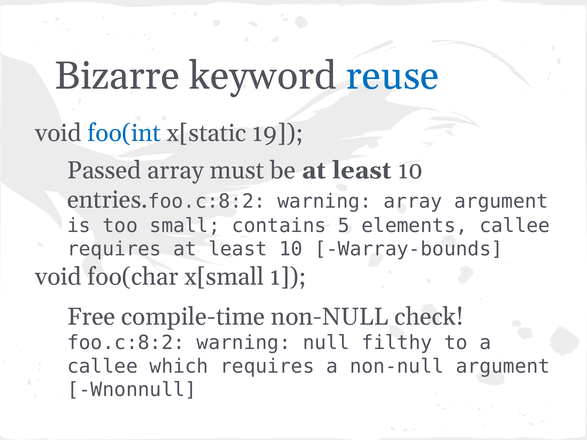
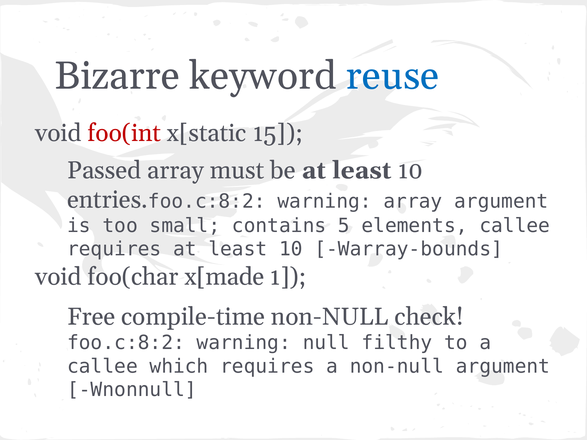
foo(int colour: blue -> red (124, 133)
19: 19 -> 15 (278, 133)
x[small: x[small -> x[made (224, 277)
